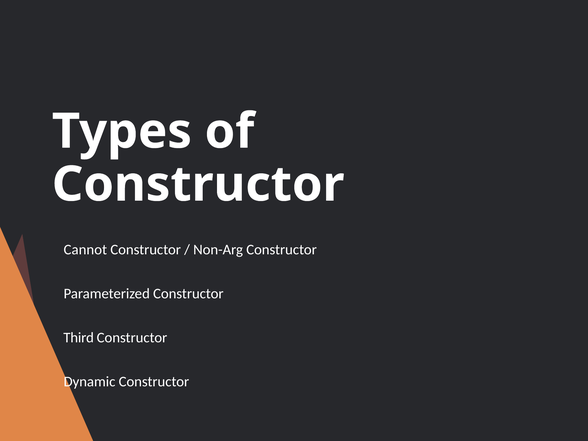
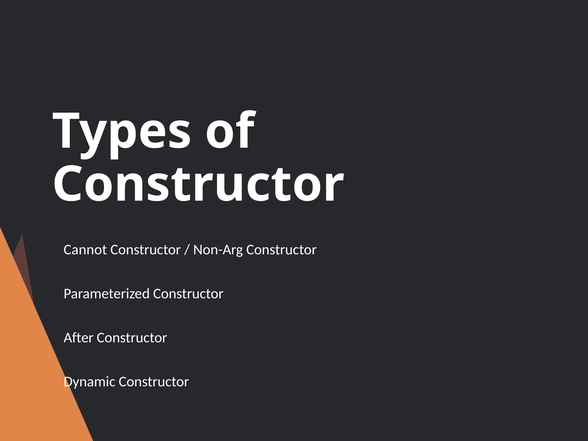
Third: Third -> After (79, 338)
